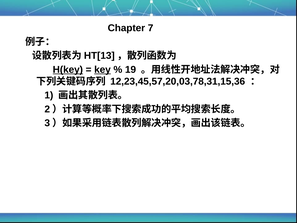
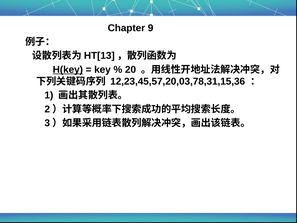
7: 7 -> 9 (151, 28)
key underline: present -> none (102, 69)
19: 19 -> 20 (131, 69)
